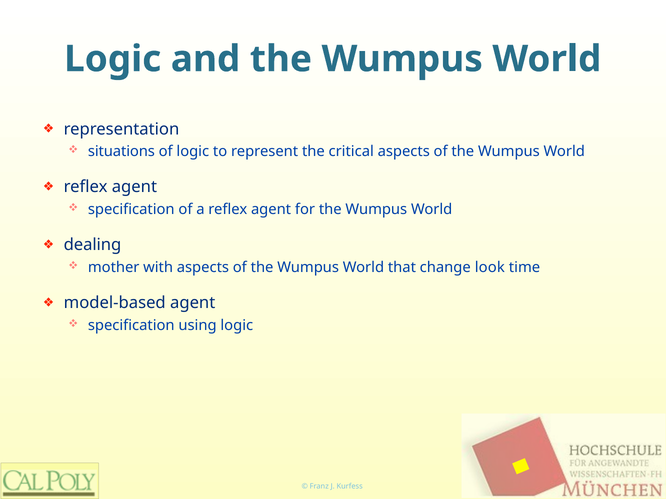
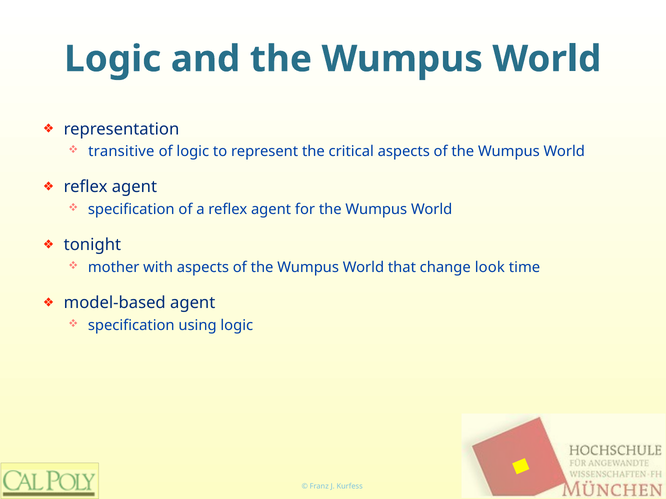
situations: situations -> transitive (121, 152)
dealing: dealing -> tonight (92, 245)
